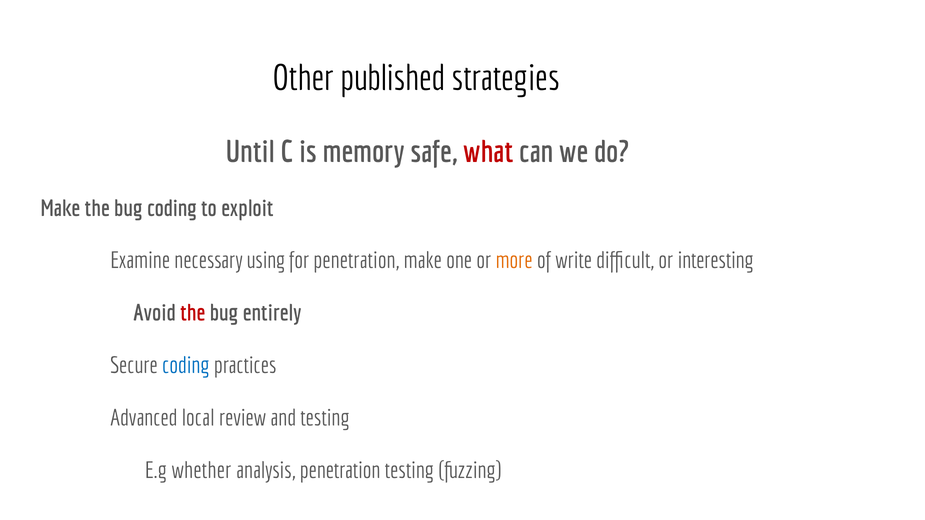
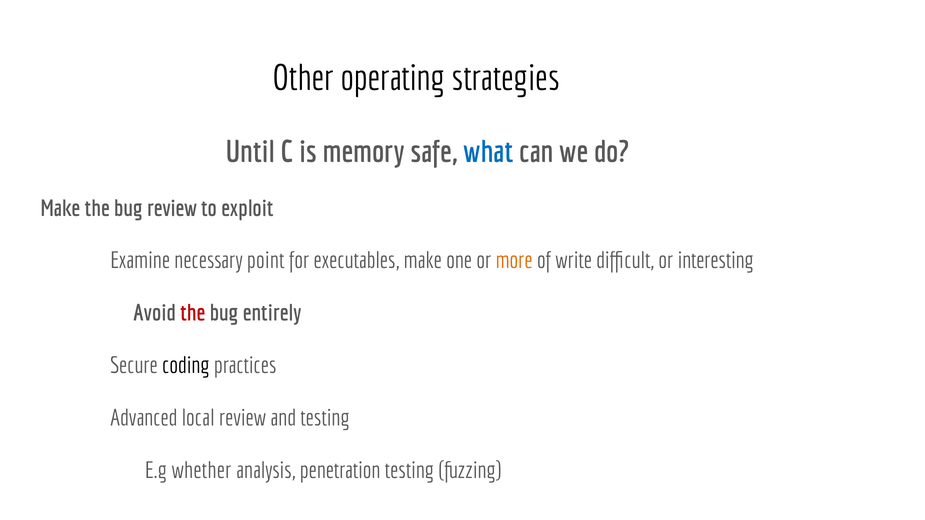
published: published -> operating (393, 78)
what colour: red -> blue (488, 152)
bug coding: coding -> review (172, 209)
using: using -> point (266, 261)
for penetration: penetration -> executables (356, 261)
coding colour: blue -> black (186, 366)
